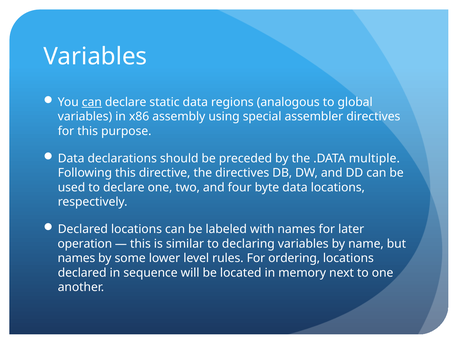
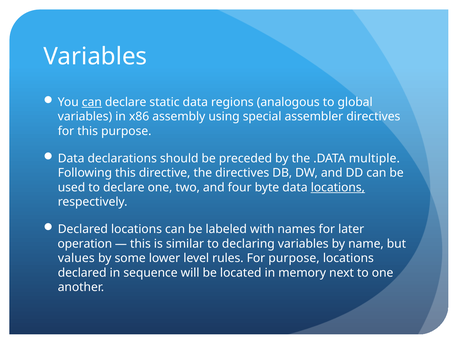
locations underline: none -> present (338, 187)
names: names -> values (76, 258)
For ordering: ordering -> purpose (294, 258)
